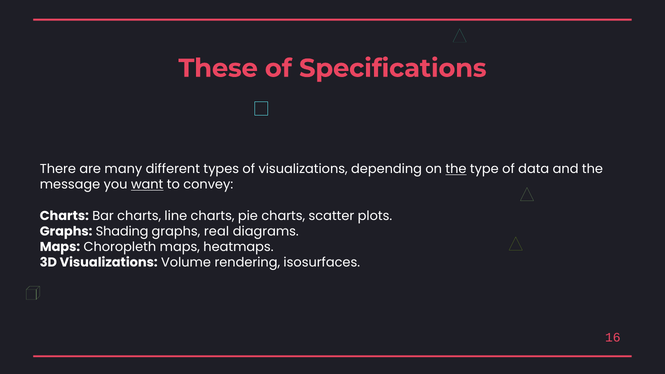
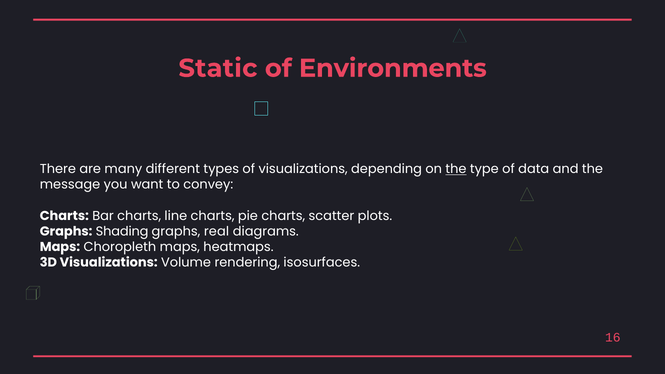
These: These -> Static (218, 68)
Specifications: Specifications -> Environments (393, 68)
want underline: present -> none (147, 185)
